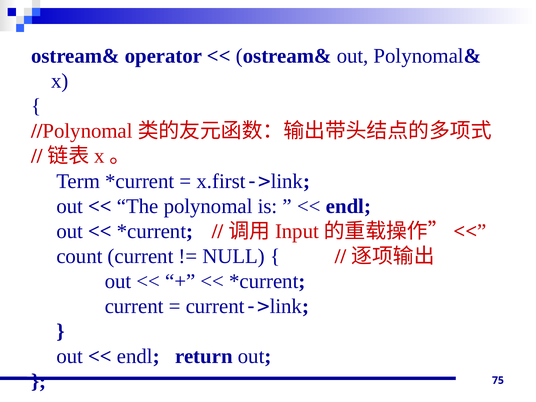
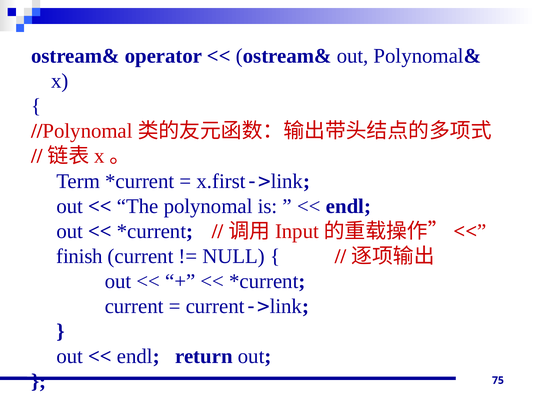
count: count -> finish (80, 256)
